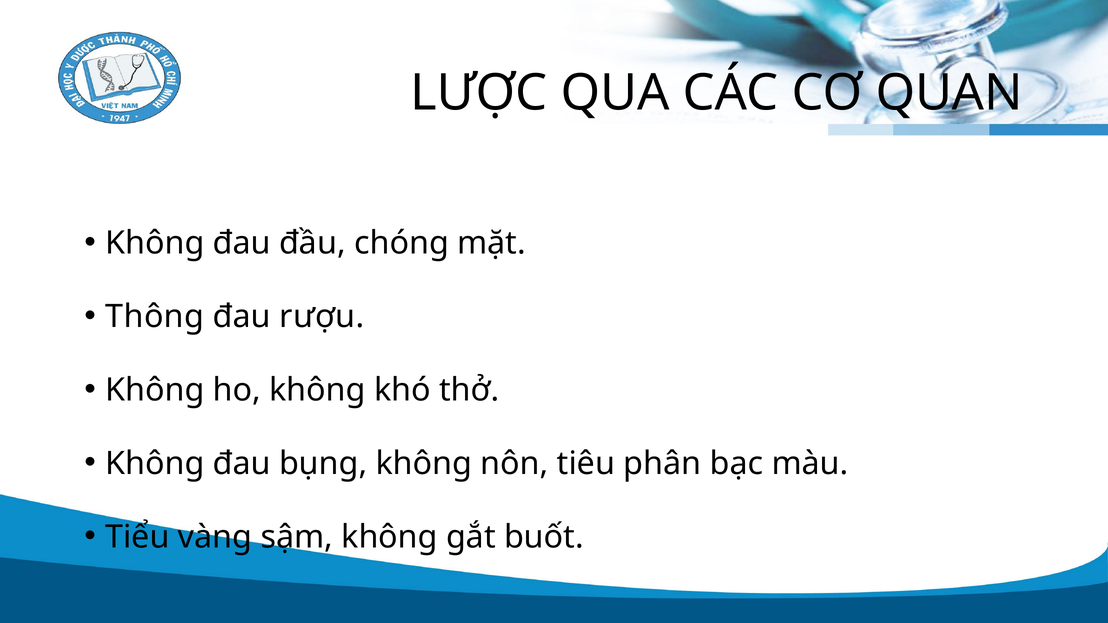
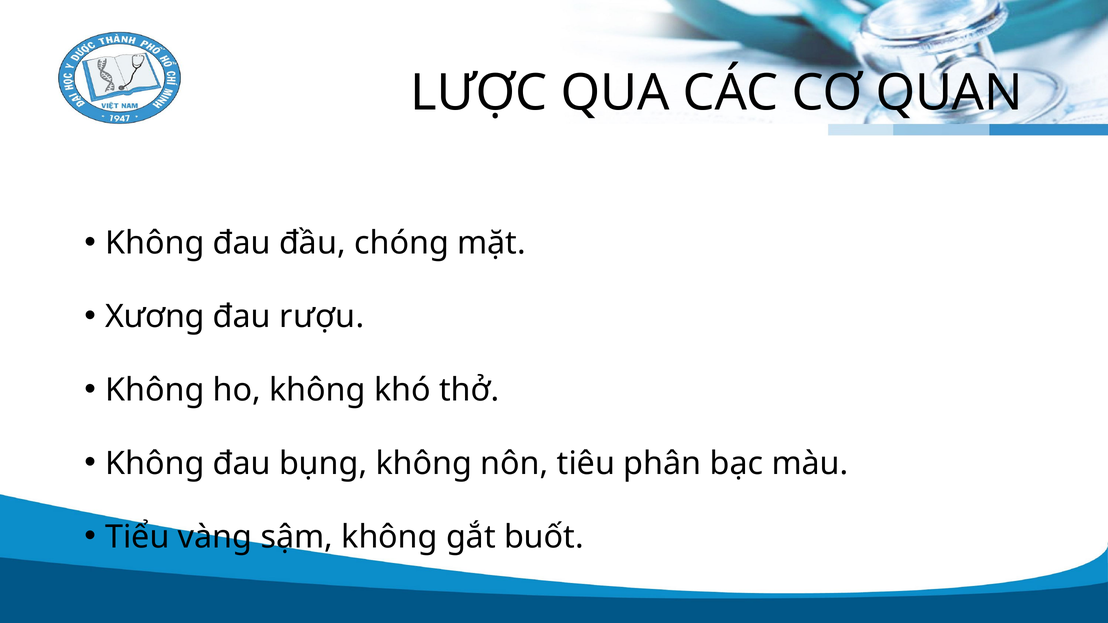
Thông: Thông -> Xương (155, 317)
